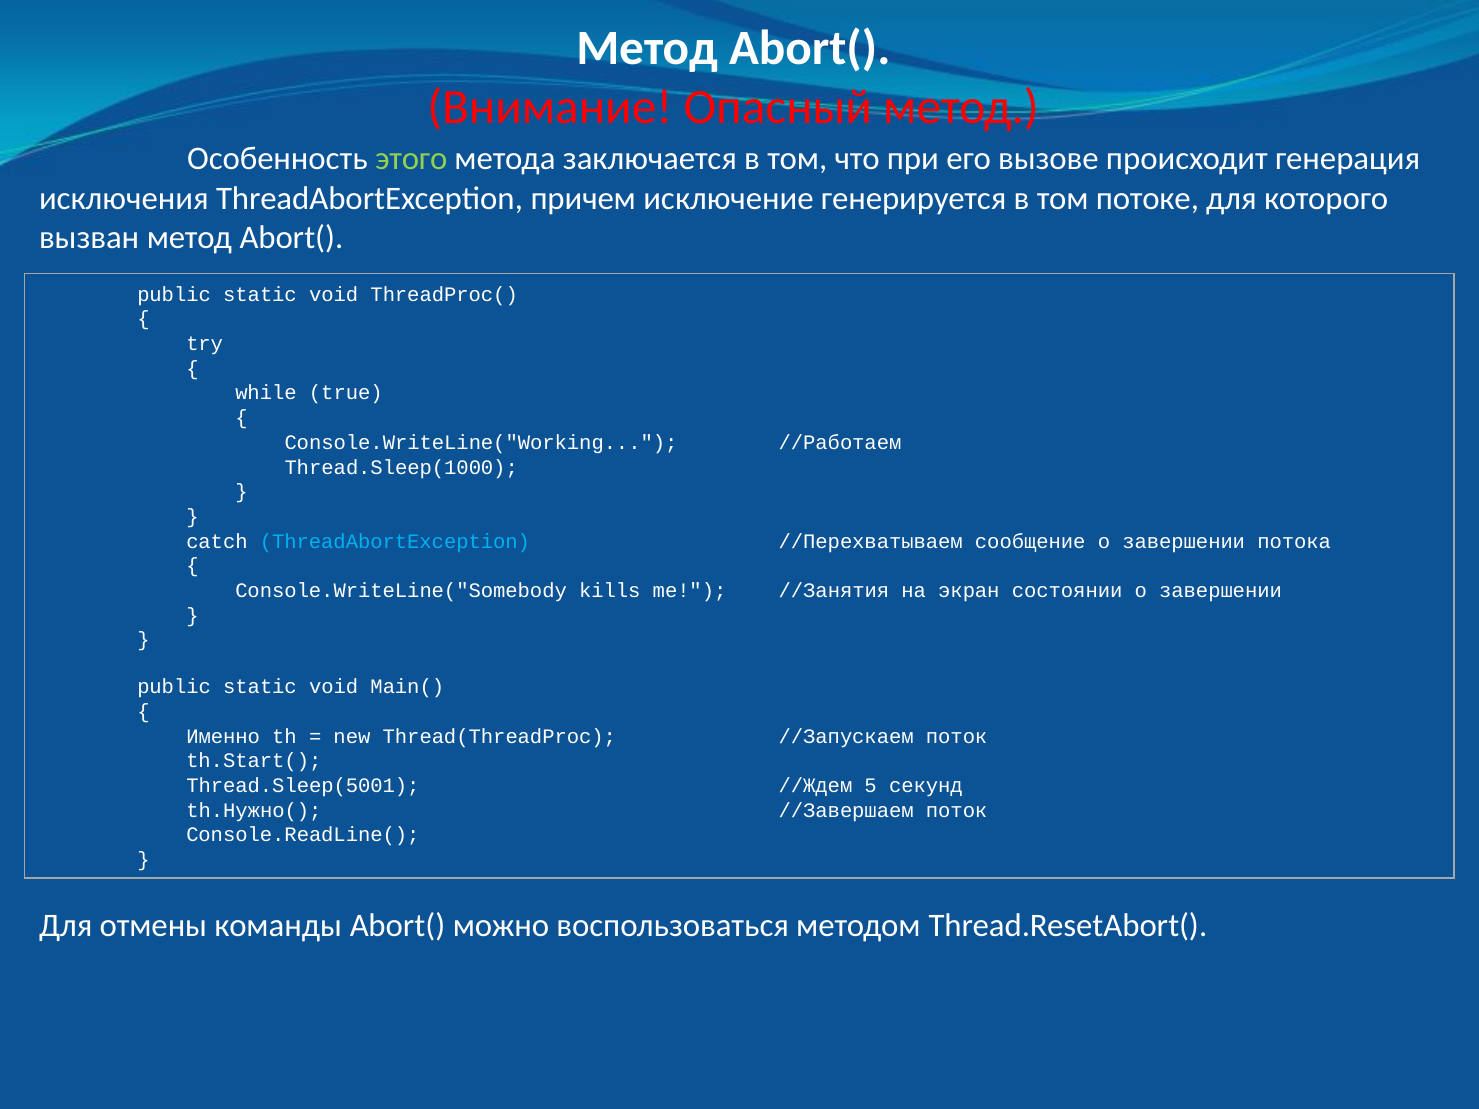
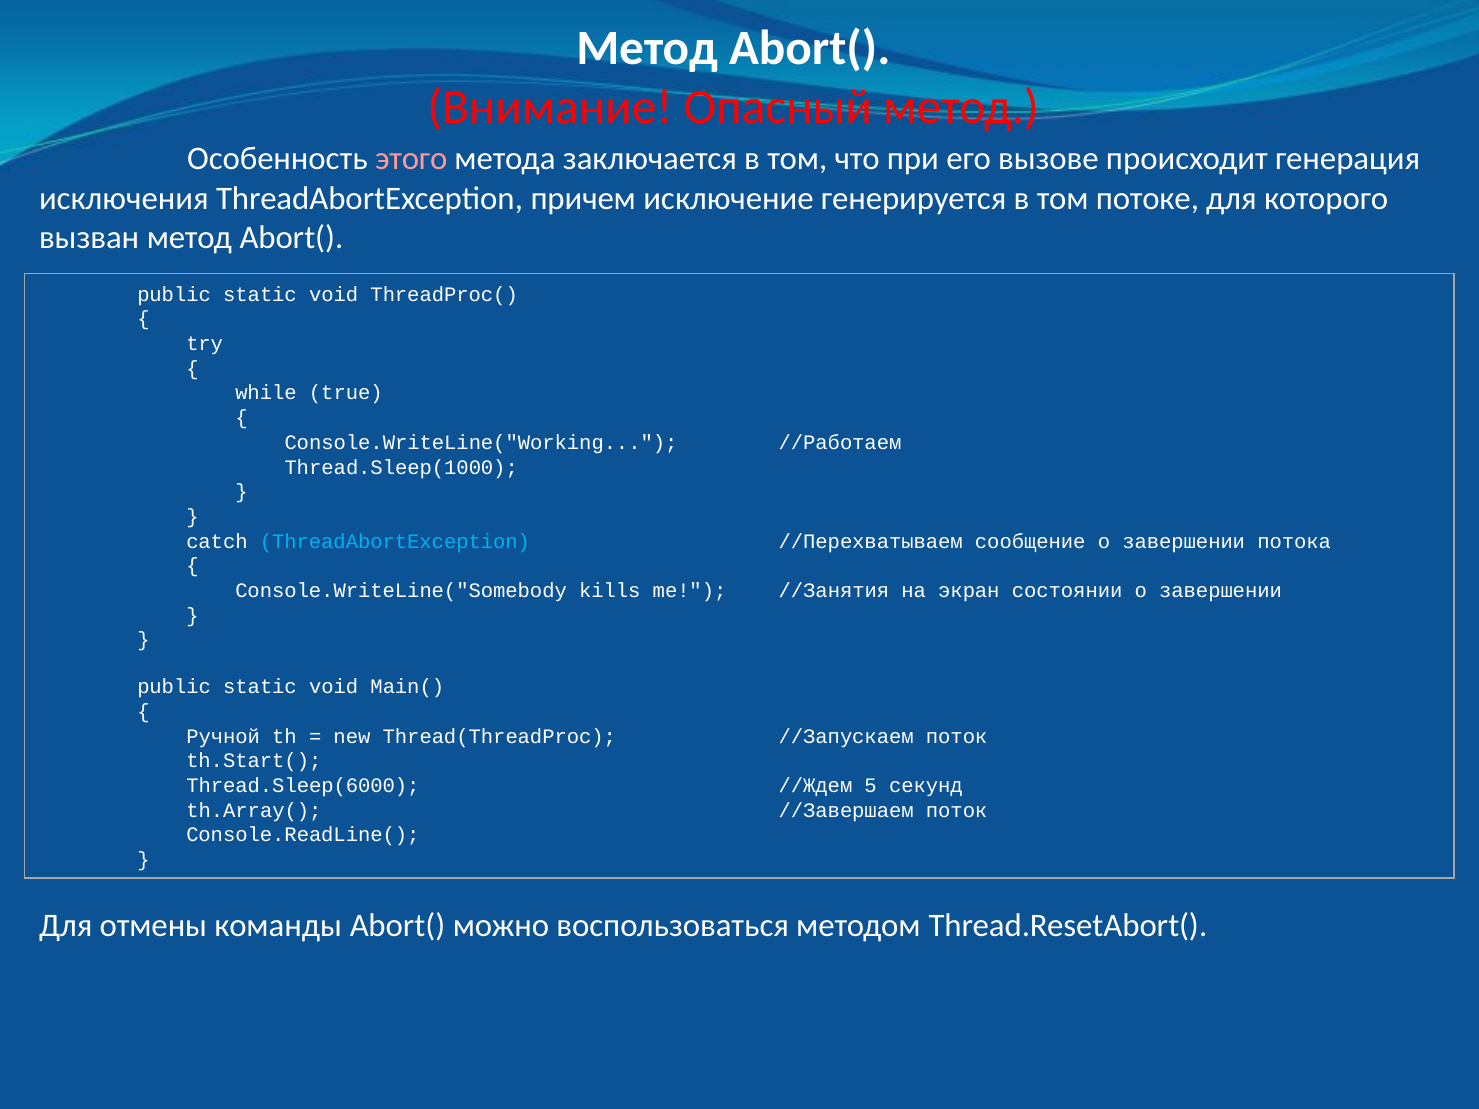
этого colour: light green -> pink (411, 159)
Именно: Именно -> Ручной (223, 737)
Thread.Sleep(5001: Thread.Sleep(5001 -> Thread.Sleep(6000 (303, 786)
th.Нужно(: th.Нужно( -> th.Array( (254, 811)
